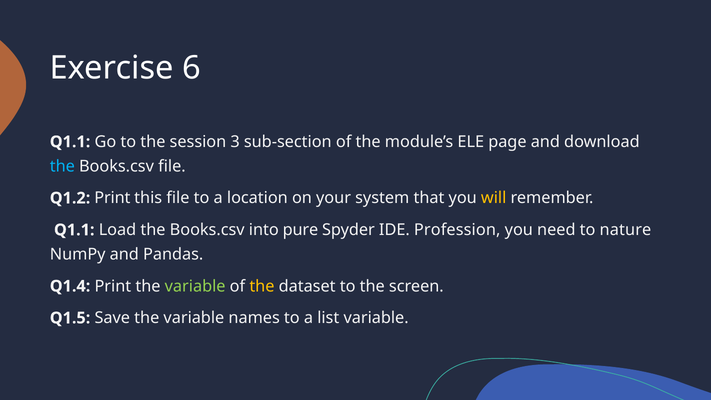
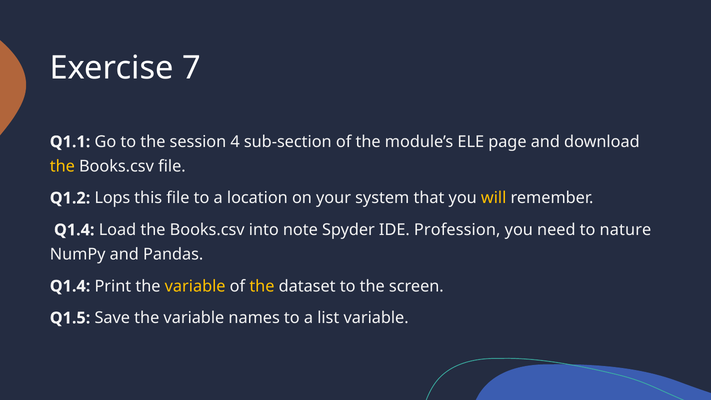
6: 6 -> 7 (191, 68)
3: 3 -> 4 (235, 142)
the colour: light blue -> yellow (62, 166)
Q1.2 Print: Print -> Lops (112, 198)
Q1.1: Q1.1 -> Q1.4 (74, 230)
pure: pure -> note (300, 230)
variable colour: light green -> yellow (195, 286)
